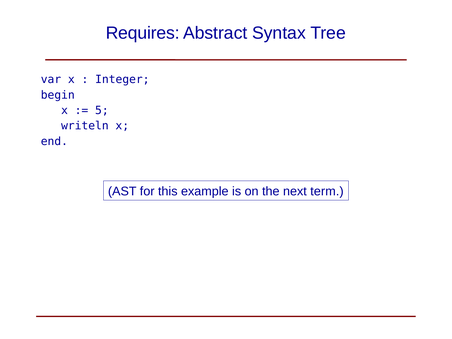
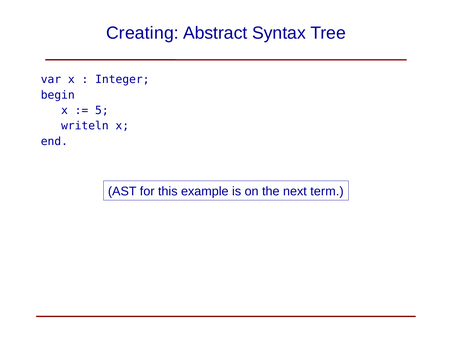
Requires: Requires -> Creating (142, 33)
